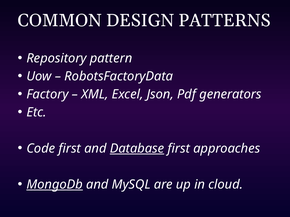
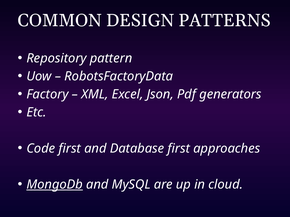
Database underline: present -> none (137, 149)
